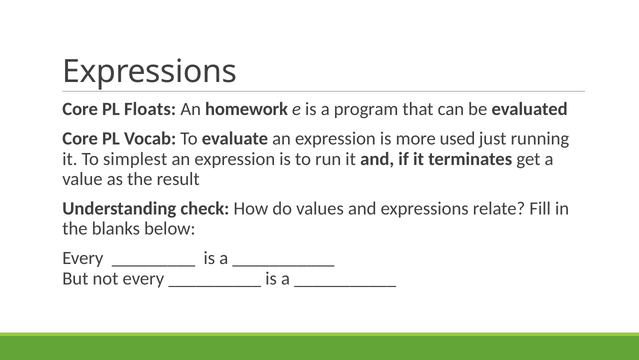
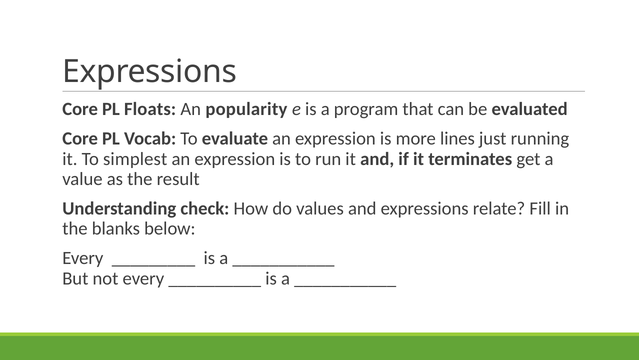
homework: homework -> popularity (246, 109)
used: used -> lines (457, 139)
